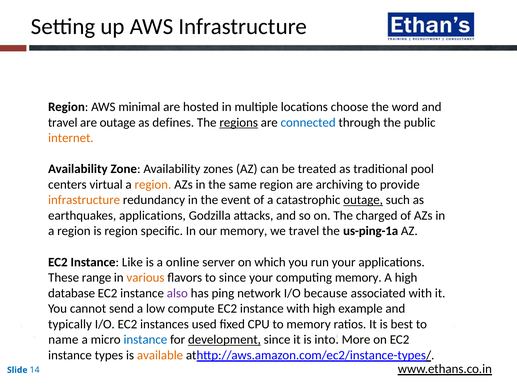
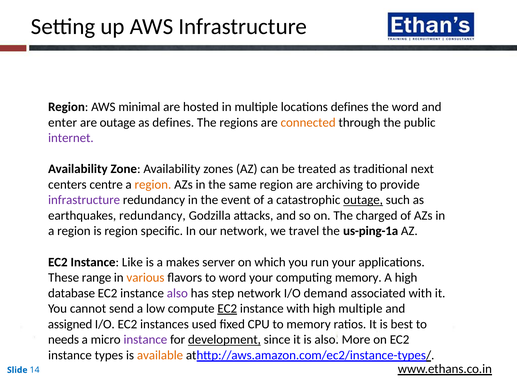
locations choose: choose -> defines (350, 107)
travel: travel -> enter (63, 122)
regions underline: present -> none (239, 122)
connected colour: blue -> orange (308, 122)
internet colour: orange -> purple (71, 138)
pool: pool -> next (422, 169)
virtual: virtual -> centre (106, 184)
infrastructure colour: orange -> purple (84, 200)
earthquakes applications: applications -> redundancy (152, 215)
our memory: memory -> network (244, 231)
online: online -> makes (183, 262)
to since: since -> word (233, 277)
ping: ping -> step (223, 293)
because: because -> demand (326, 293)
EC2 underline: none -> present (227, 308)
high example: example -> multiple (360, 308)
typically: typically -> assigned (70, 324)
name: name -> needs (64, 339)
instance colour: blue -> purple (145, 339)
is into: into -> also (327, 339)
